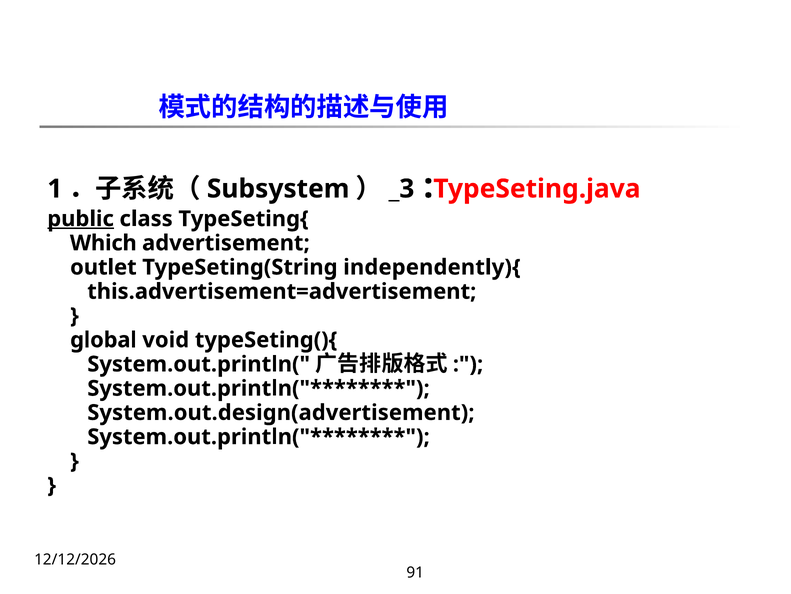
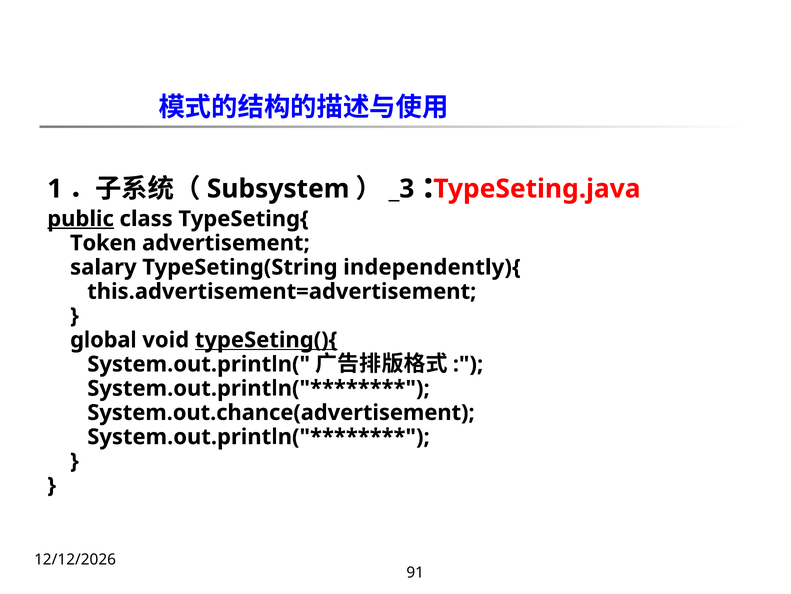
Which: Which -> Token (103, 243)
outlet: outlet -> salary (103, 267)
typeSeting(){ underline: none -> present (266, 340)
System.out.design(advertisement: System.out.design(advertisement -> System.out.chance(advertisement (281, 412)
